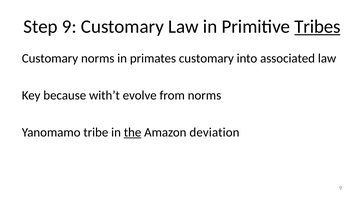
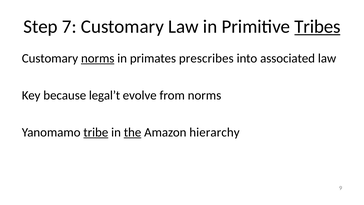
Step 9: 9 -> 7 (69, 27)
norms underline: none -> present (98, 58)
primates customary: customary -> prescribes (206, 58)
with’t: with’t -> legal’t (105, 95)
tribe underline: none -> present (96, 132)
deviation: deviation -> hierarchy (214, 132)
